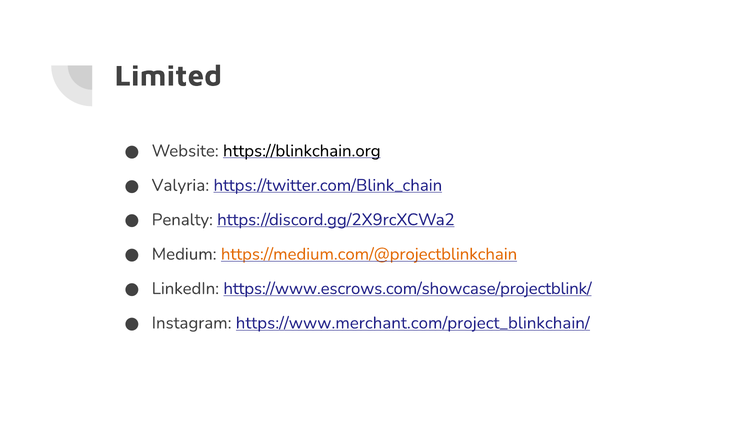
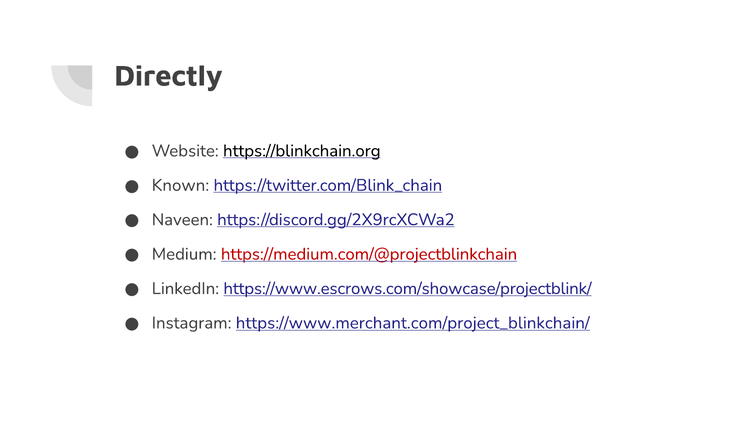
Limited: Limited -> Directly (169, 76)
Valyria: Valyria -> Known (180, 185)
Penalty: Penalty -> Naveen (182, 220)
https://medium.com/@projectblinkchain colour: orange -> red (369, 254)
